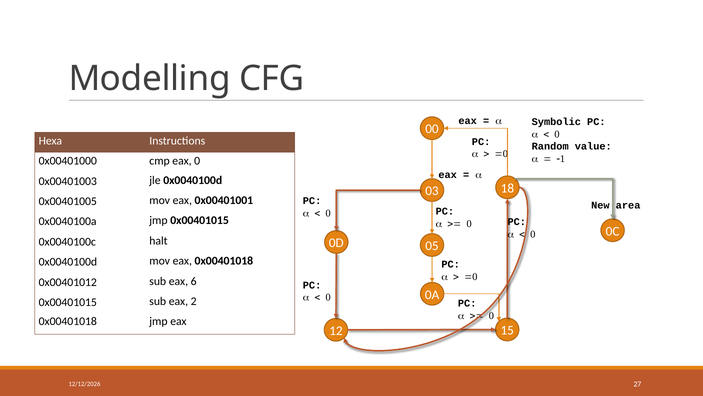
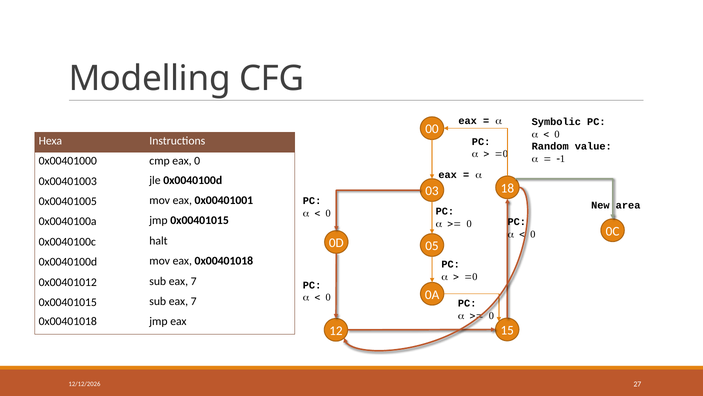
0x00401012 sub eax 6: 6 -> 7 (194, 281)
0x00401015 sub eax 2: 2 -> 7 (194, 301)
